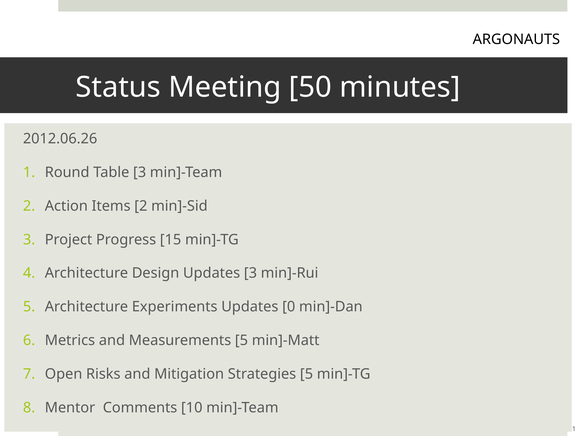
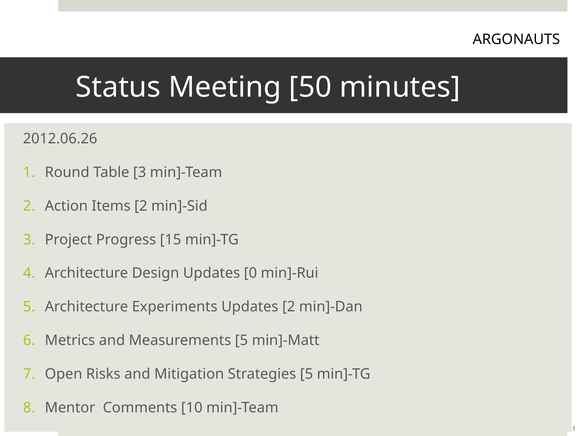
Updates 3: 3 -> 0 (250, 273)
Updates 0: 0 -> 2 (289, 307)
